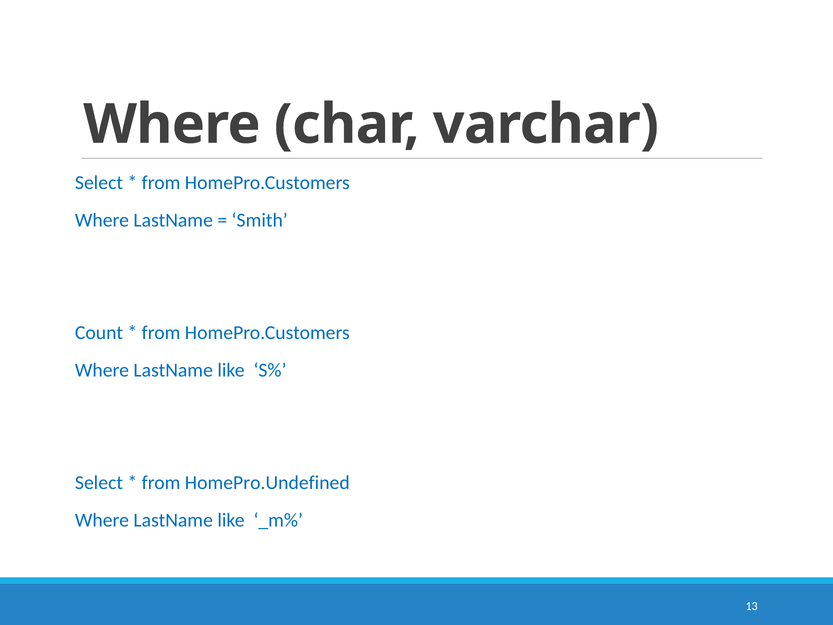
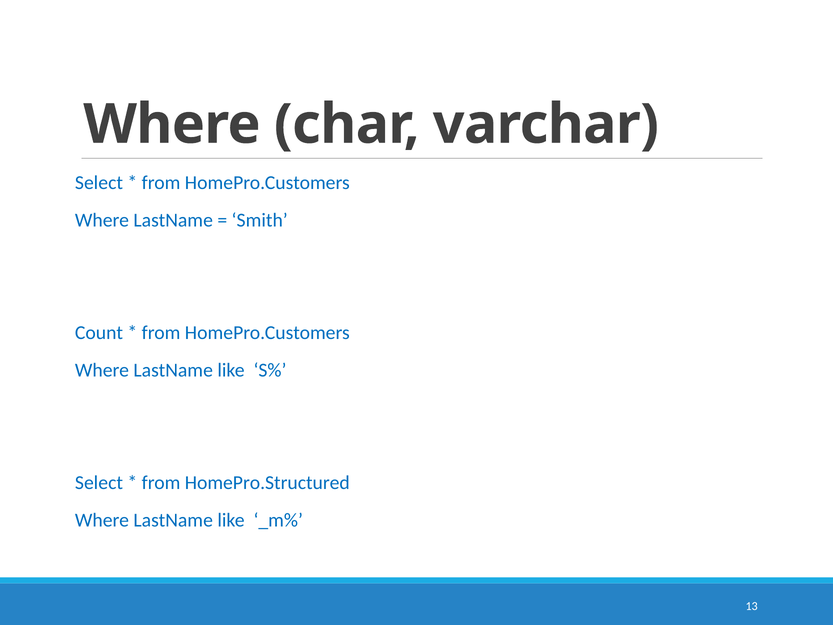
HomePro.Undefined: HomePro.Undefined -> HomePro.Structured (267, 482)
